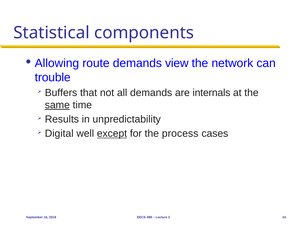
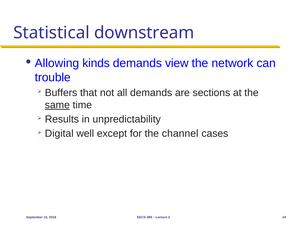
components: components -> downstream (144, 33)
route: route -> kinds (96, 63)
internals: internals -> sections (211, 93)
except underline: present -> none (112, 134)
process: process -> channel (180, 134)
